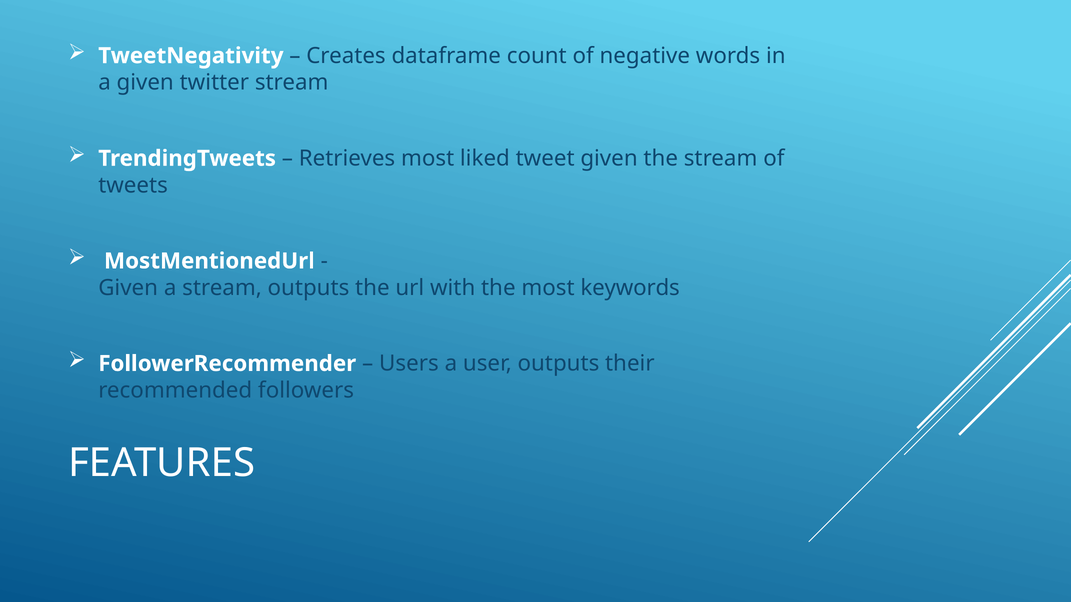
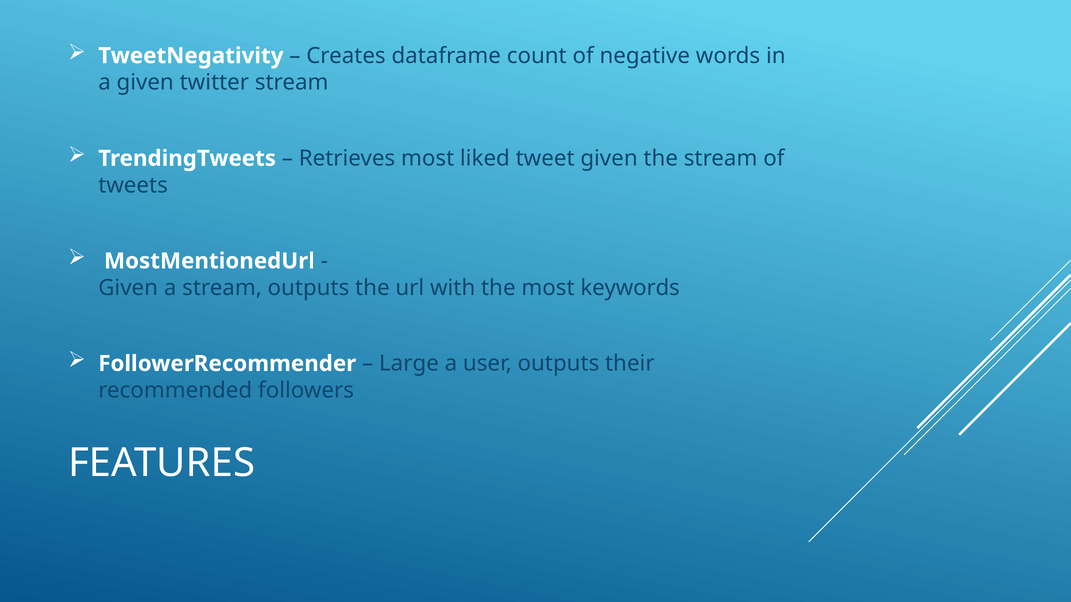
Users: Users -> Large (409, 364)
